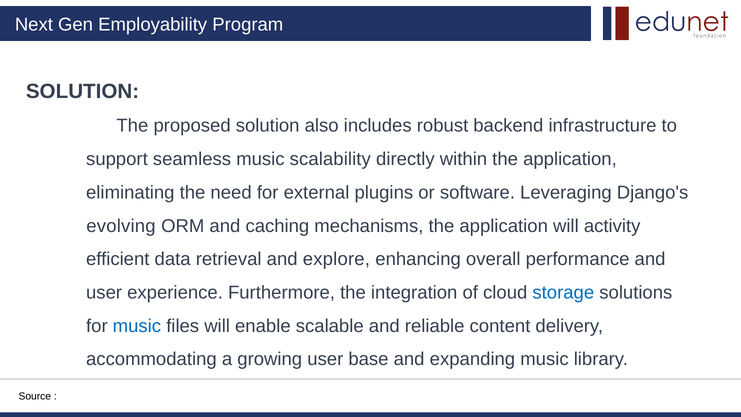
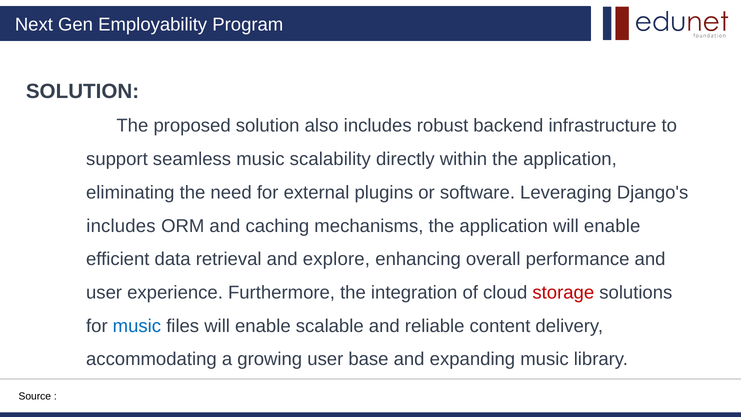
evolving: evolving -> includes (121, 226)
application will activity: activity -> enable (612, 226)
storage colour: blue -> red (563, 293)
